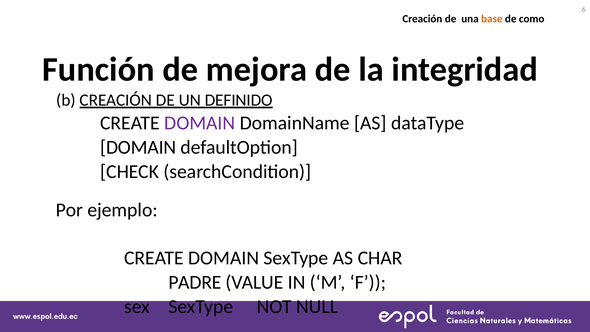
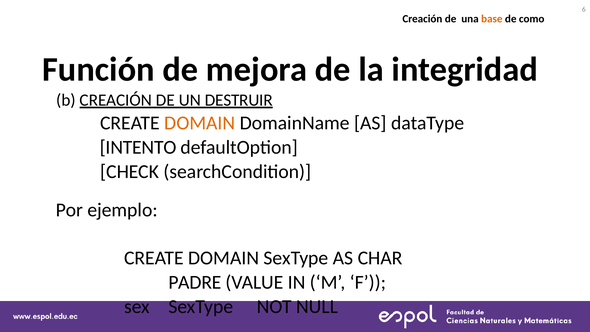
DEFINIDO: DEFINIDO -> DESTRUIR (239, 100)
DOMAIN colour: purple -> orange (200, 123)
DOMAIN: DOMAIN -> INTENTO (138, 147)
